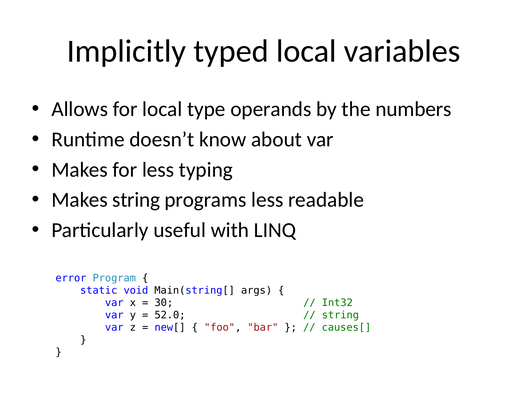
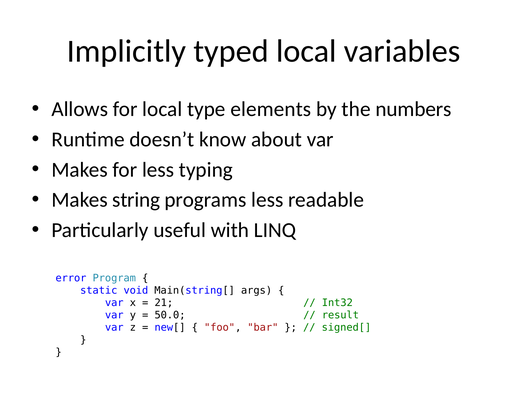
operands: operands -> elements (271, 109)
30: 30 -> 21 (164, 303)
52.0: 52.0 -> 50.0 (170, 315)
string: string -> result (340, 315)
causes[: causes[ -> signed[ (346, 327)
